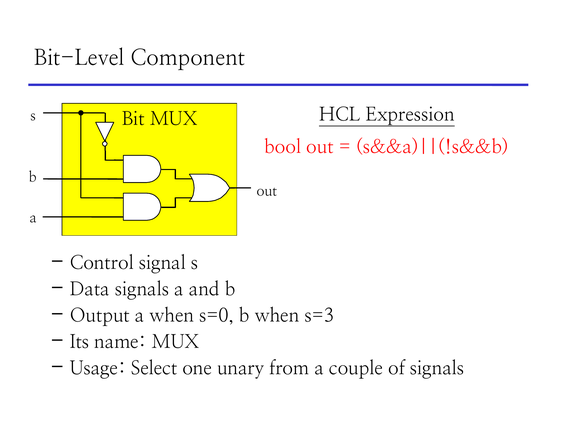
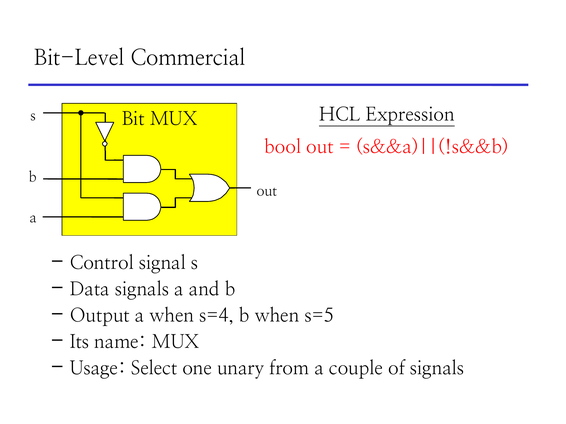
Component: Component -> Commercial (188, 58)
s=0: s=0 -> s=4 (217, 316)
s=3: s=3 -> s=5 (319, 316)
